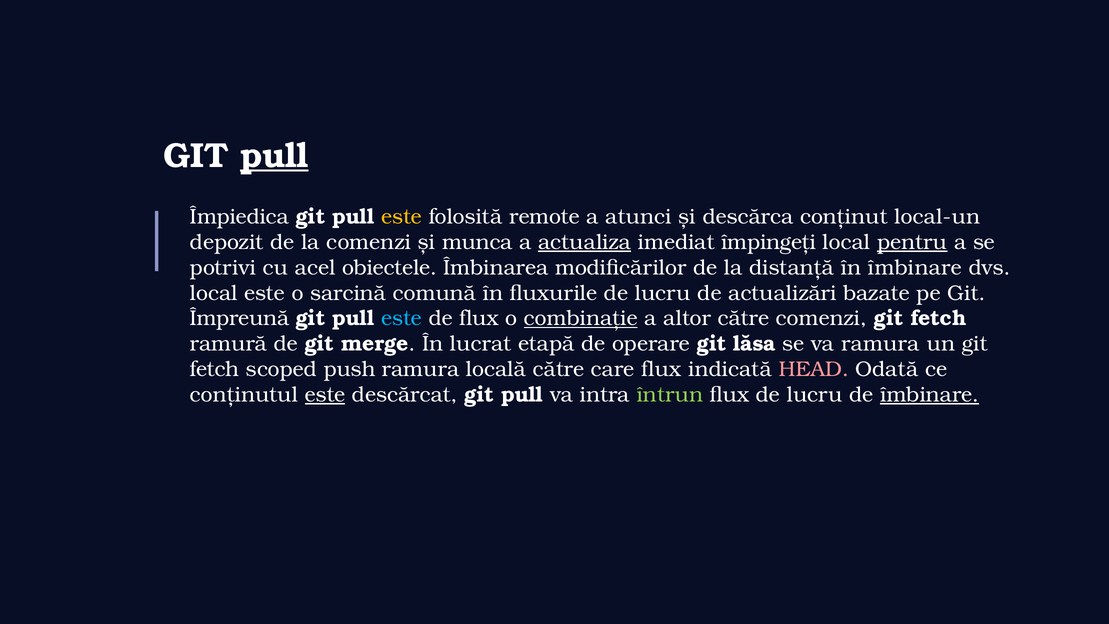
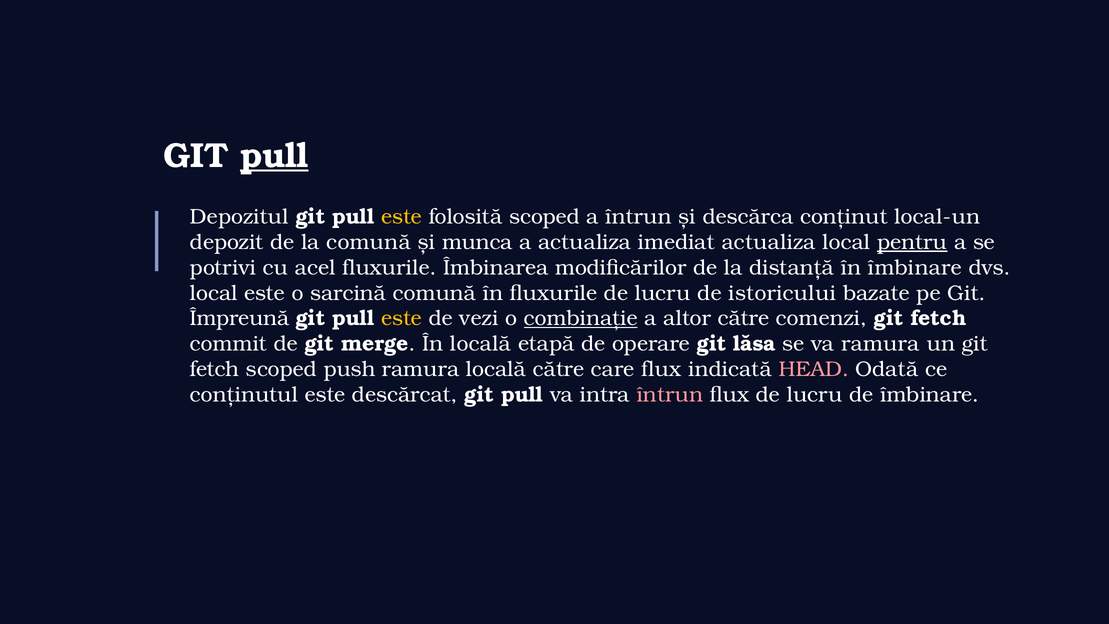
Împiedica: Împiedica -> Depozitul (239, 217)
folosită remote: remote -> scoped (545, 217)
a atunci: atunci -> întrun (639, 217)
la comenzi: comenzi -> comună (369, 242)
actualiza underline: present -> none (585, 242)
imediat împingeți: împingeți -> actualiza (769, 242)
acel obiectele: obiectele -> fluxurile (389, 268)
actualizări: actualizări -> istoricului (782, 293)
este colour: light blue -> yellow (402, 318)
de flux: flux -> vezi (479, 318)
ramură: ramură -> commit (228, 344)
În lucrat: lucrat -> locală (481, 344)
este underline: present -> none (325, 395)
întrun colour: light green -> pink (670, 395)
îmbinare underline: present -> none (930, 395)
